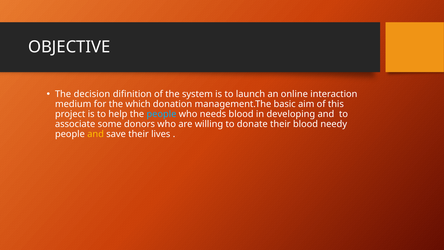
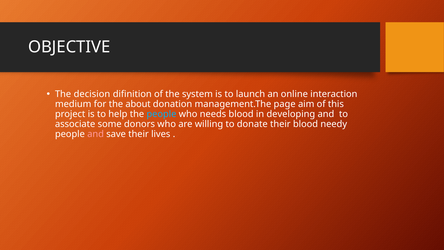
which: which -> about (138, 104)
basic: basic -> page (285, 104)
and colour: yellow -> pink (96, 134)
